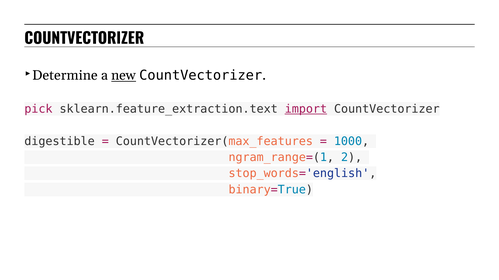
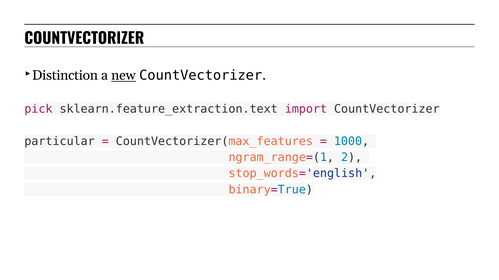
Determine: Determine -> Distinction (65, 75)
import underline: present -> none (306, 109)
digestible: digestible -> particular (60, 141)
